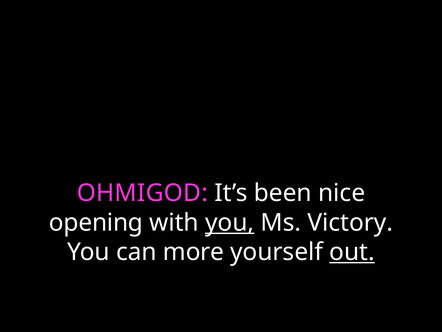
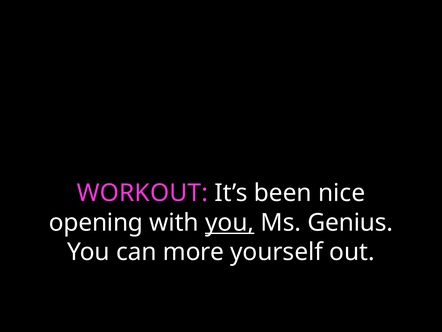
OHMIGOD: OHMIGOD -> WORKOUT (142, 193)
Victory: Victory -> Genius (350, 222)
out underline: present -> none (352, 252)
